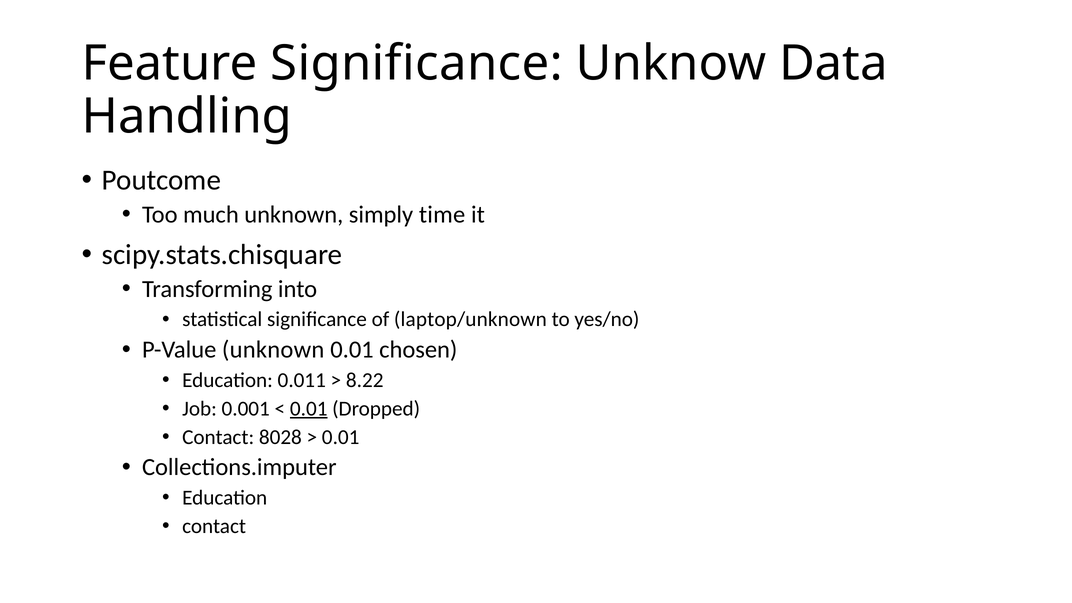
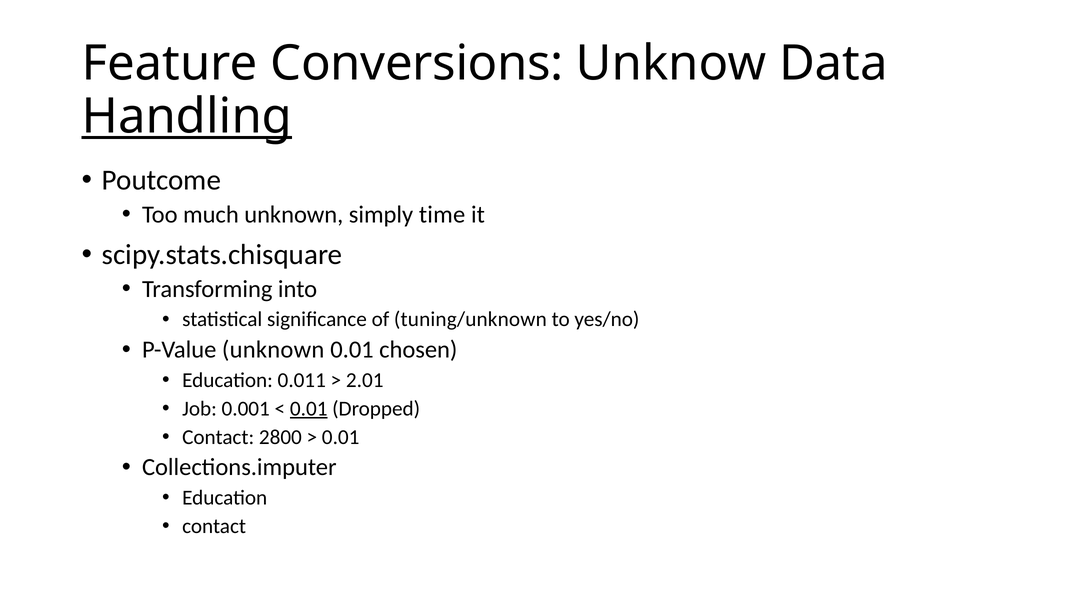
Feature Significance: Significance -> Conversions (417, 64)
Handling underline: none -> present (187, 117)
laptop/unknown: laptop/unknown -> tuning/unknown (470, 319)
8.22: 8.22 -> 2.01 (365, 380)
8028: 8028 -> 2800 (280, 437)
